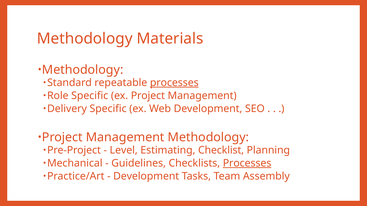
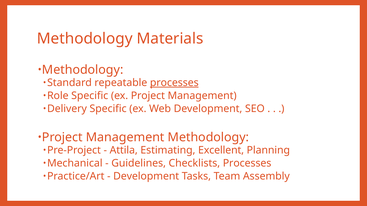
Level: Level -> Attila (124, 150)
Checklist: Checklist -> Excellent (221, 150)
Processes underline: present -> none (247, 163)
